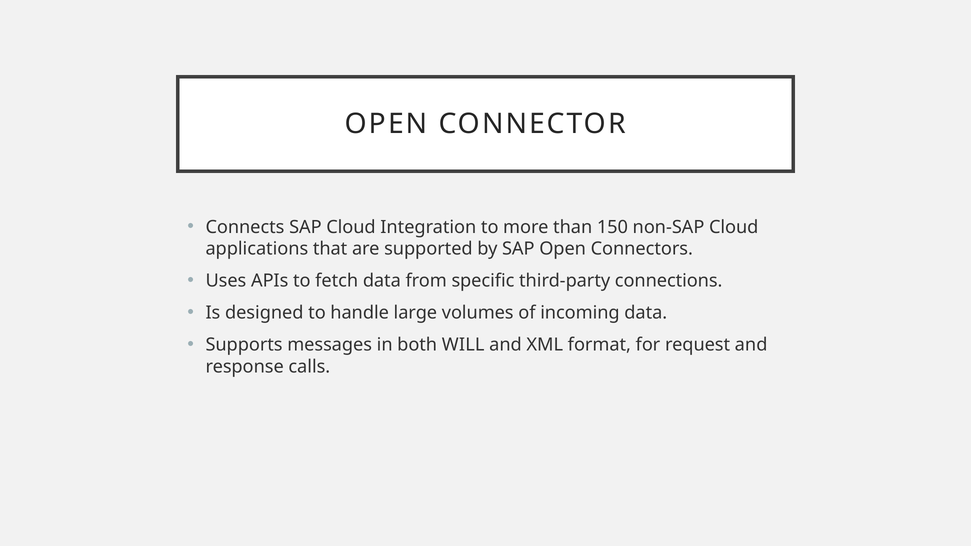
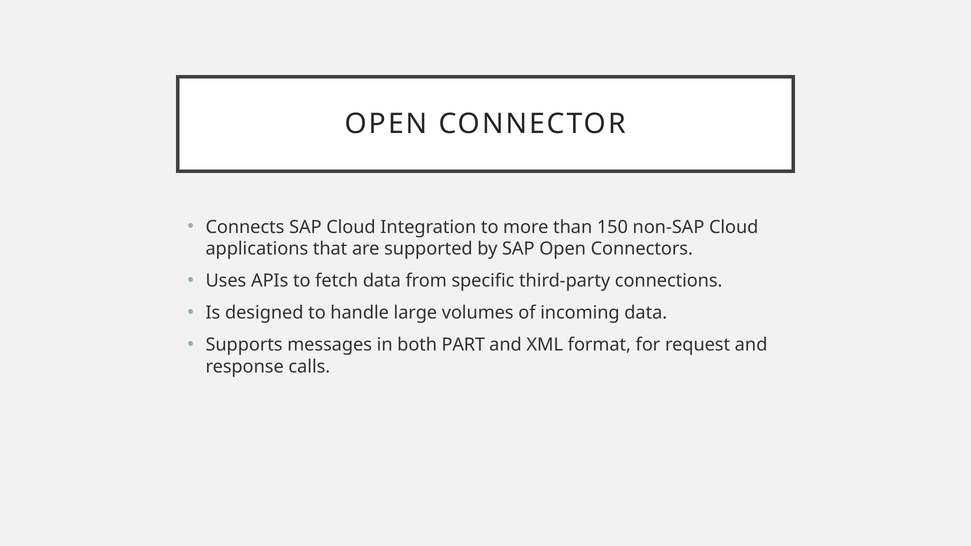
WILL: WILL -> PART (463, 345)
